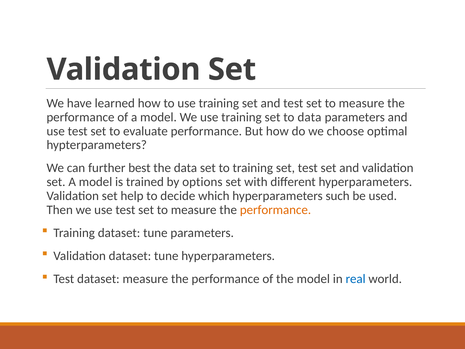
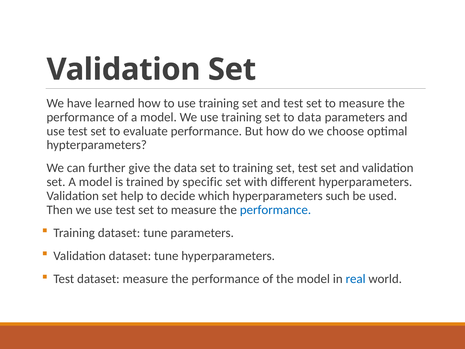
best: best -> give (139, 168)
options: options -> specific (202, 182)
performance colour: orange -> blue (275, 210)
